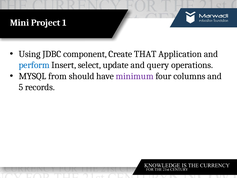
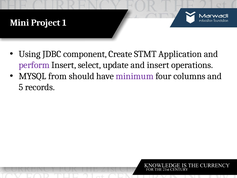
THAT: THAT -> STMT (145, 54)
perform colour: blue -> purple (34, 65)
and query: query -> insert (158, 65)
